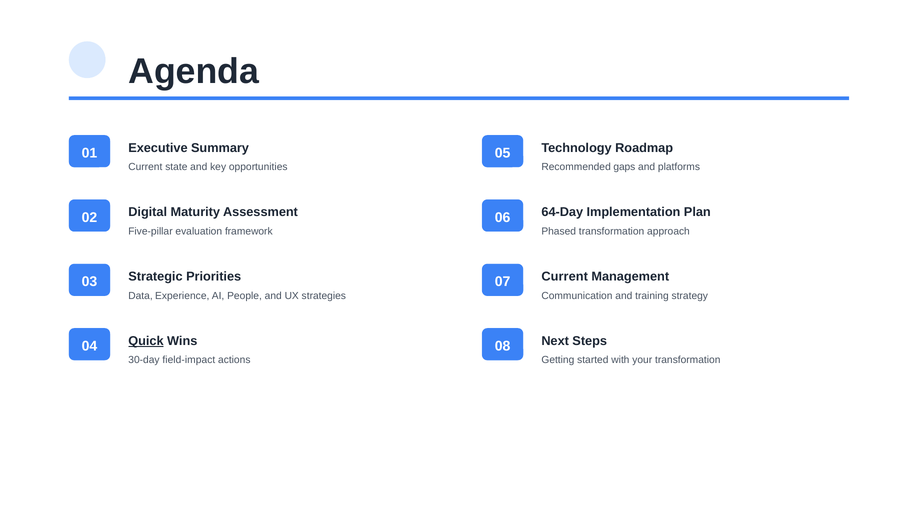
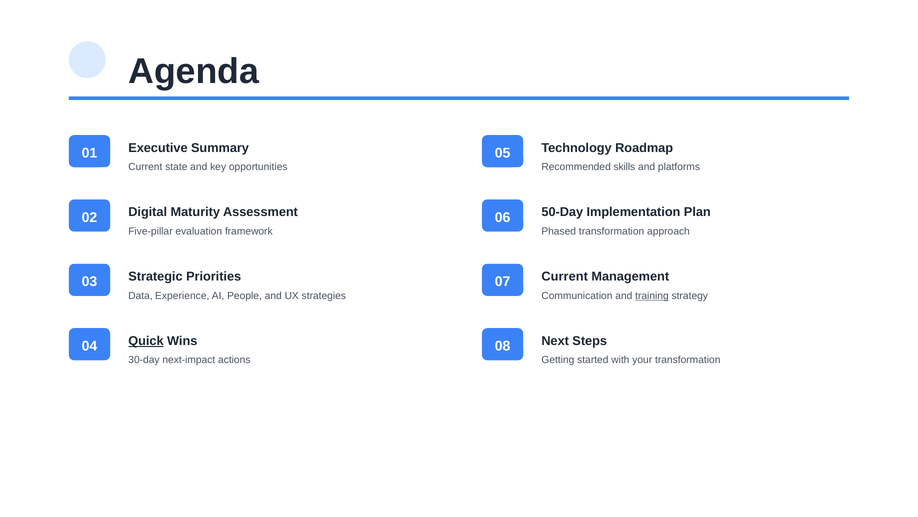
gaps: gaps -> skills (624, 167)
64-Day: 64-Day -> 50-Day (562, 212)
training underline: none -> present (652, 295)
field-impact: field-impact -> next-impact (189, 360)
